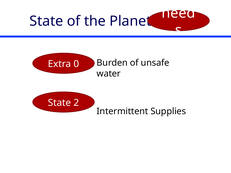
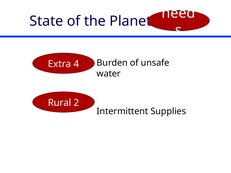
0: 0 -> 4 (76, 64)
State: State -> Rural (60, 103)
